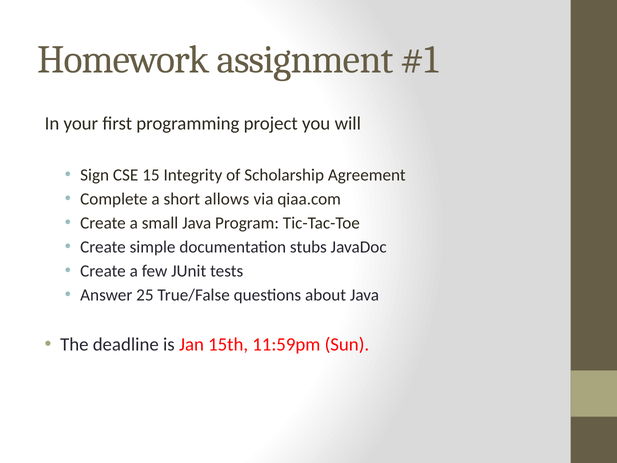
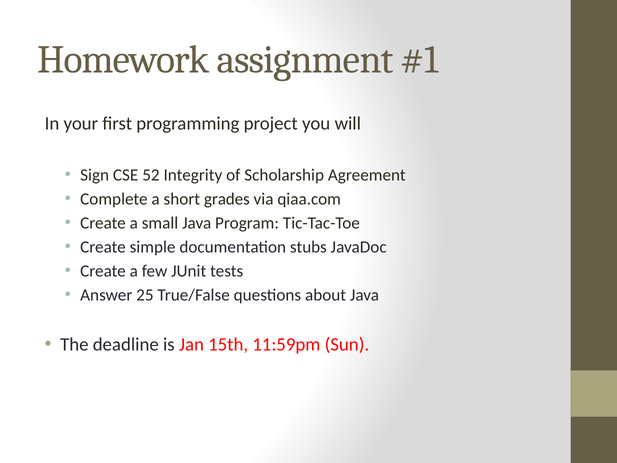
15: 15 -> 52 (151, 175)
allows: allows -> grades (227, 199)
